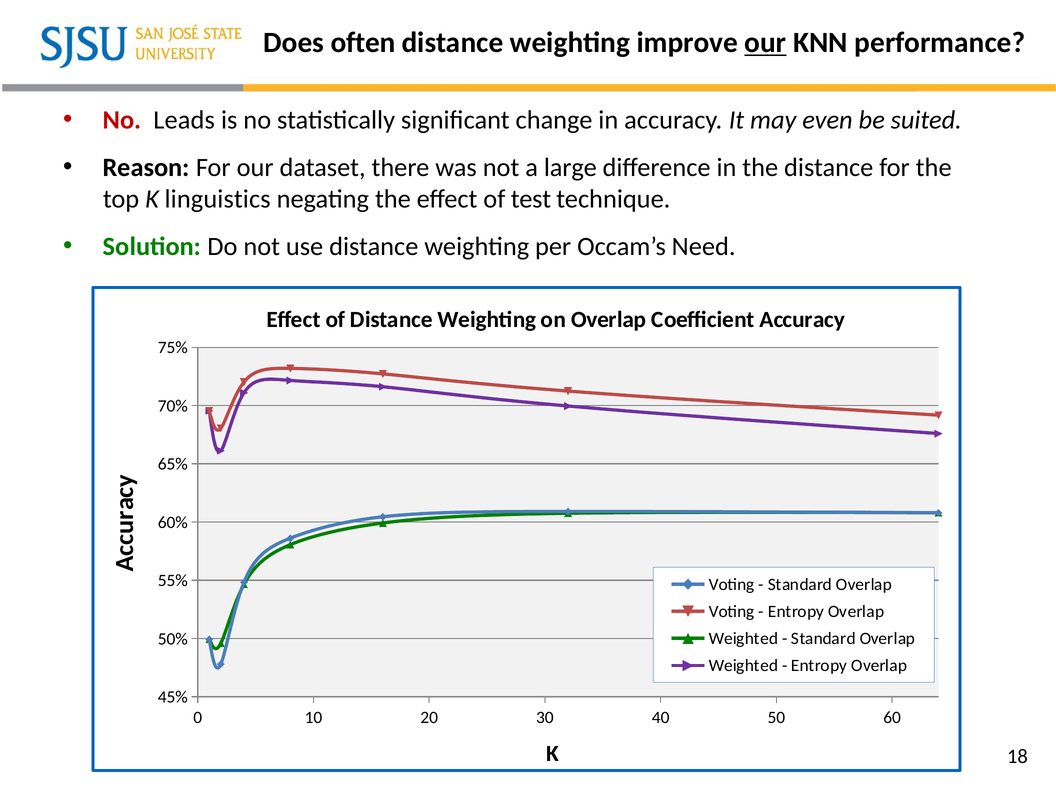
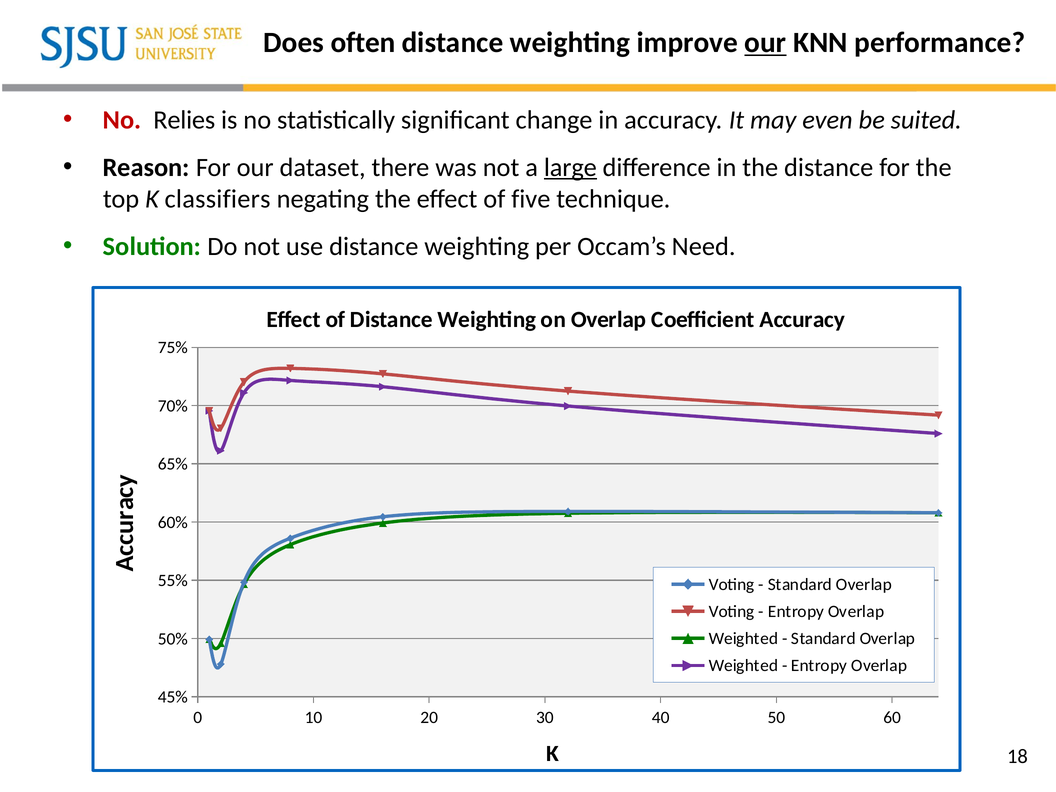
Leads: Leads -> Relies (184, 120)
large underline: none -> present (570, 167)
linguistics: linguistics -> classifiers (218, 199)
test: test -> five (531, 199)
